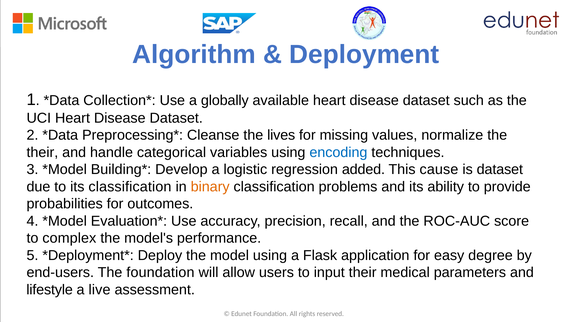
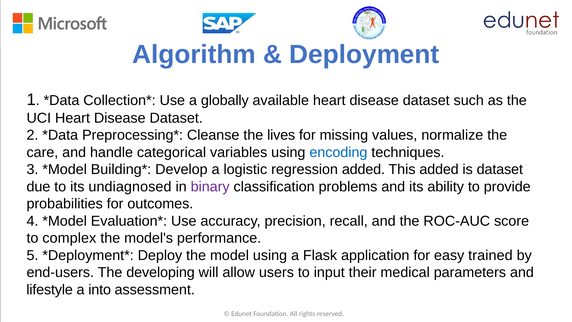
their: their -> care (42, 152)
This cause: cause -> added (439, 169)
its classification: classification -> undiagnosed (130, 187)
binary colour: orange -> purple (210, 187)
degree: degree -> trained (490, 255)
The foundation: foundation -> developing (161, 272)
live: live -> into (100, 289)
